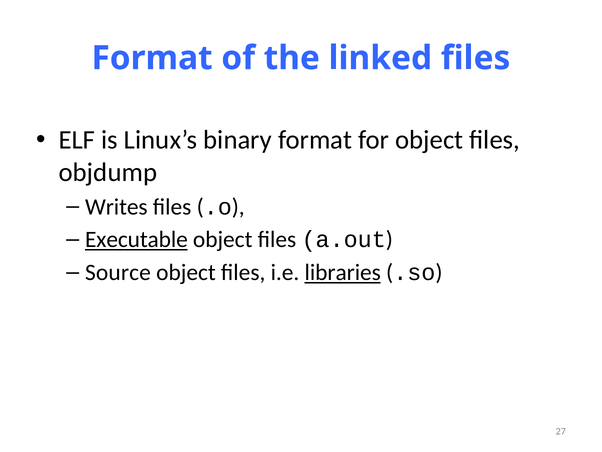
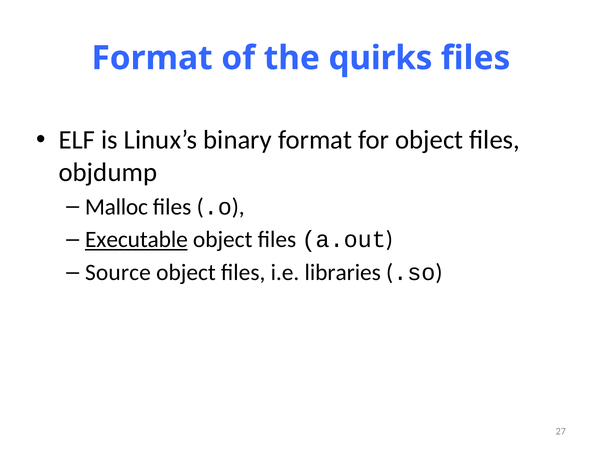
linked: linked -> quirks (380, 58)
Writes: Writes -> Malloc (116, 207)
libraries underline: present -> none (343, 272)
